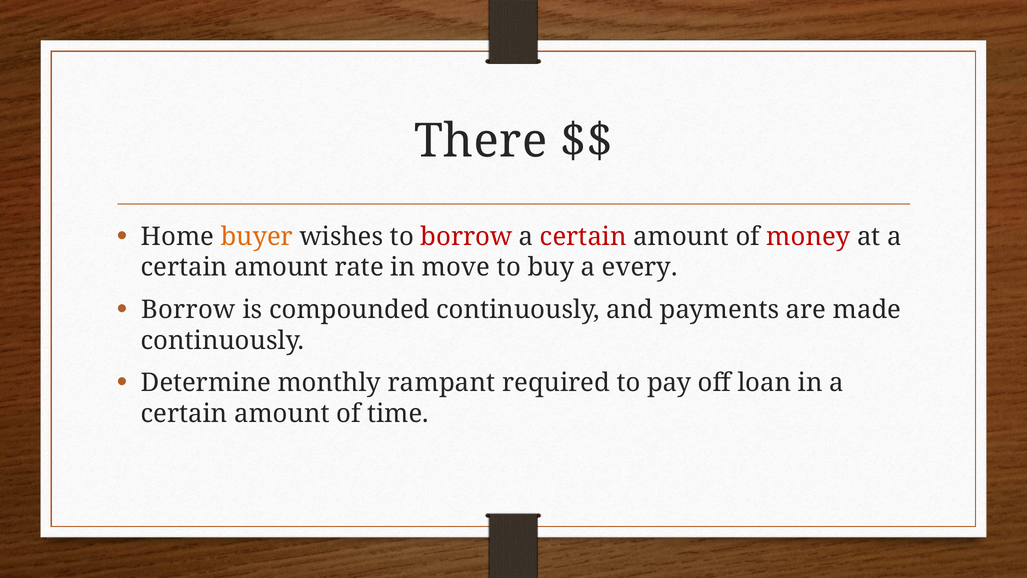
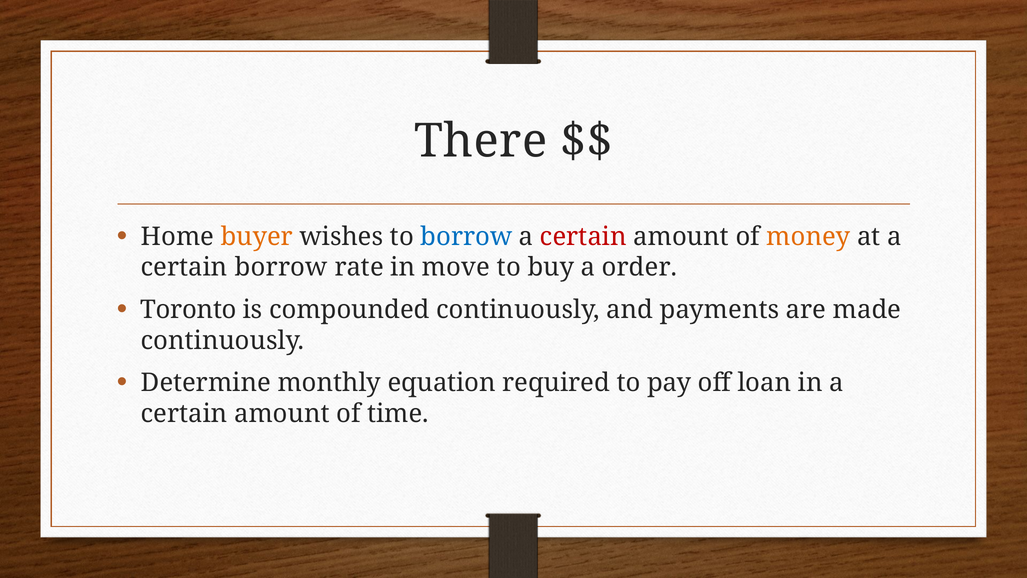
borrow colour: red -> blue (466, 236)
money colour: red -> orange (808, 236)
amount: amount -> borrow (281, 267)
every: every -> order (640, 267)
Borrow: Borrow -> Toronto (189, 310)
rampant: rampant -> equation (442, 383)
